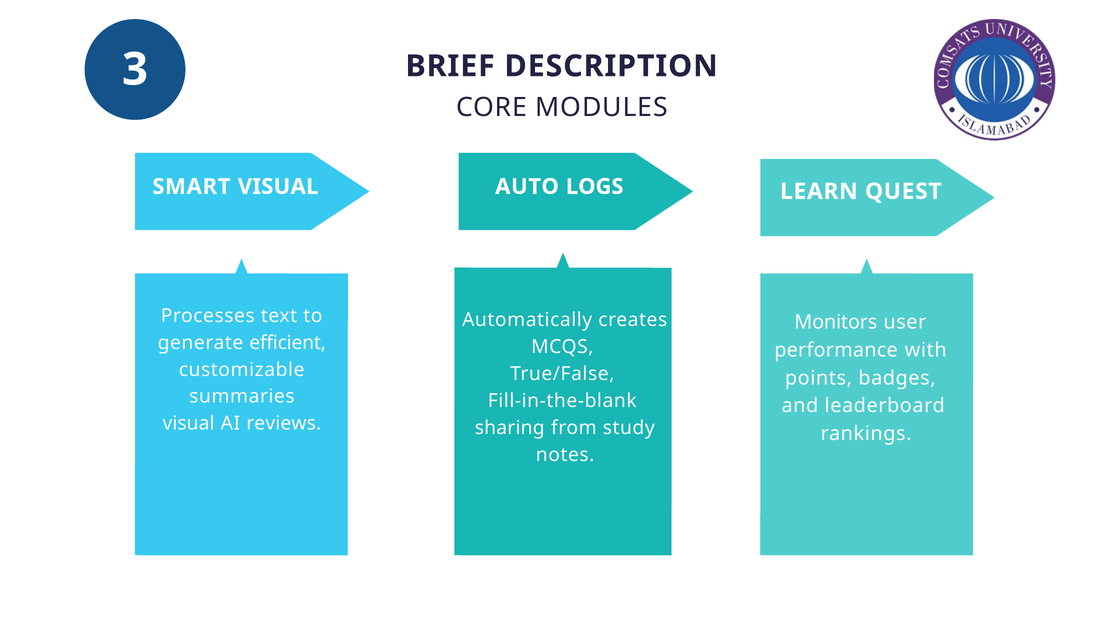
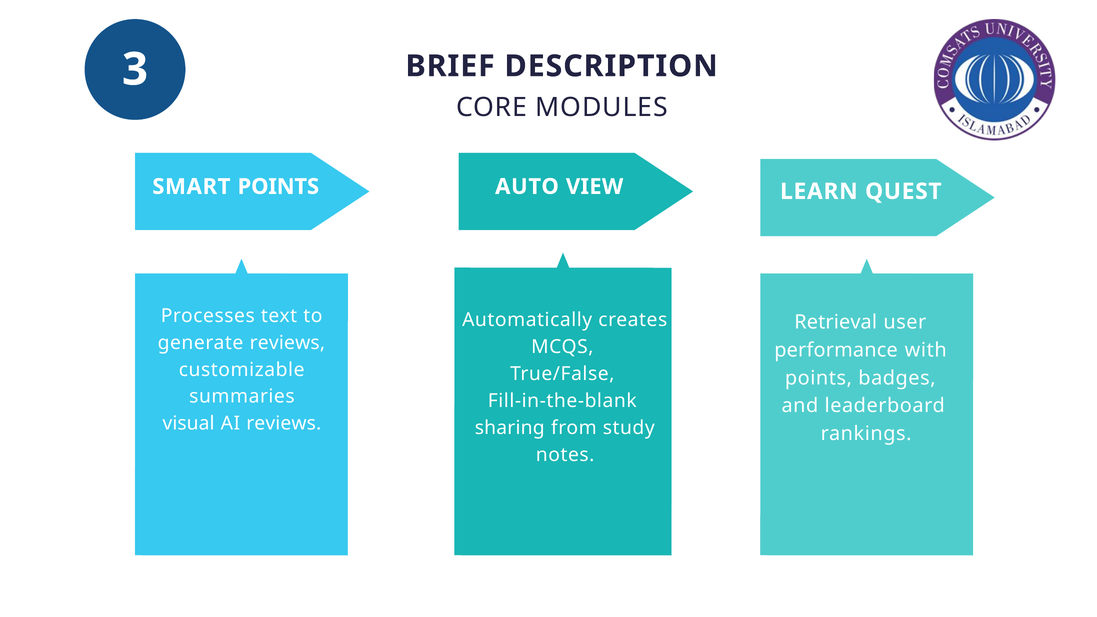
SMART VISUAL: VISUAL -> POINTS (278, 187)
LOGS: LOGS -> VIEW (595, 187)
Monitors: Monitors -> Retrieval (836, 322)
generate efficient: efficient -> reviews (287, 343)
